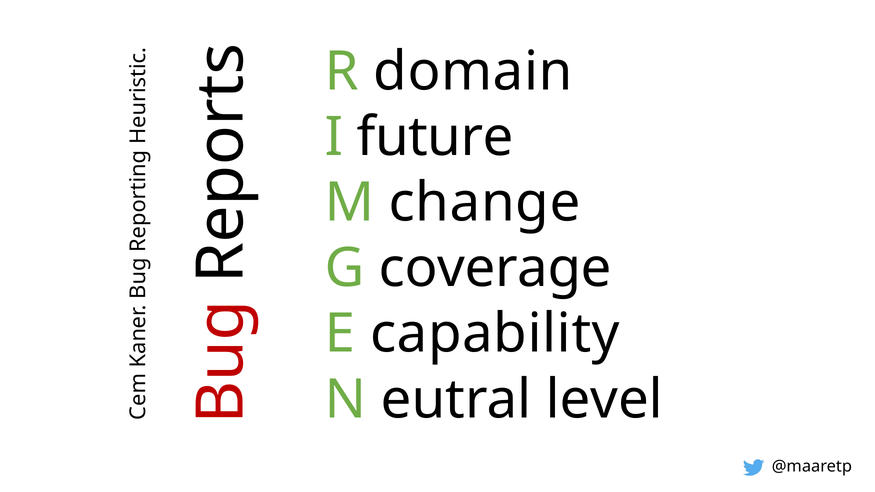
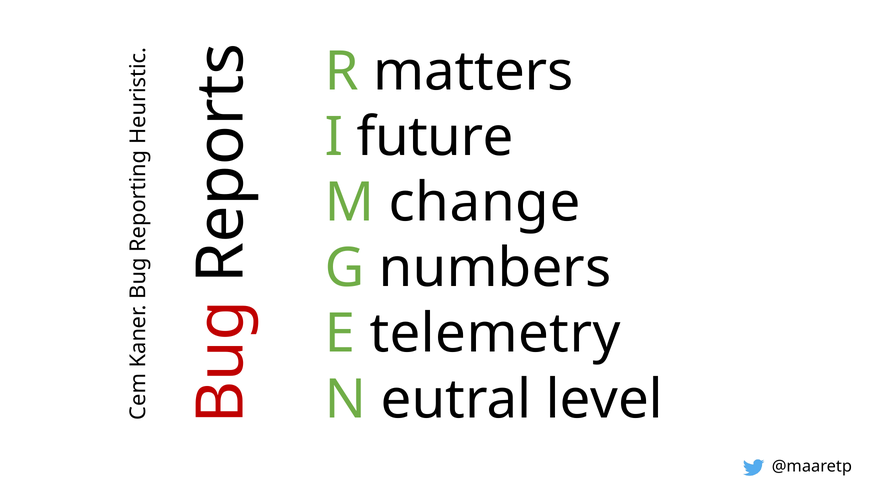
domain: domain -> matters (473, 72)
coverage: coverage -> numbers (495, 268)
capability: capability -> telemetry (495, 334)
